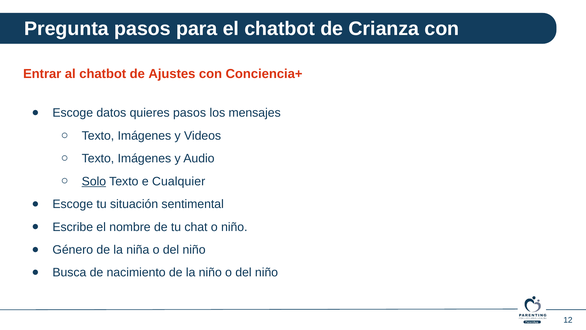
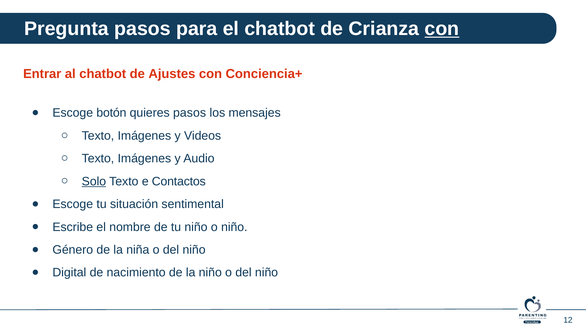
con underline: none -> present (442, 29)
datos: datos -> botón (111, 113)
Cualquier: Cualquier -> Contactos (179, 181)
tu chat: chat -> niño (196, 227)
Busca: Busca -> Digital (69, 272)
